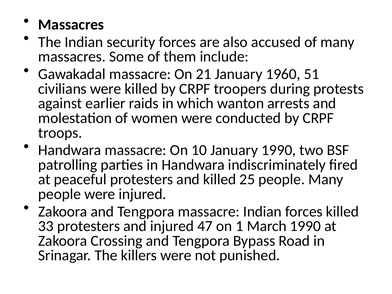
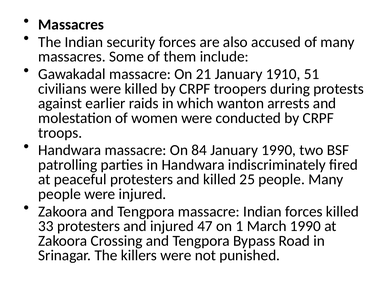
1960: 1960 -> 1910 (283, 74)
10: 10 -> 84 (199, 150)
